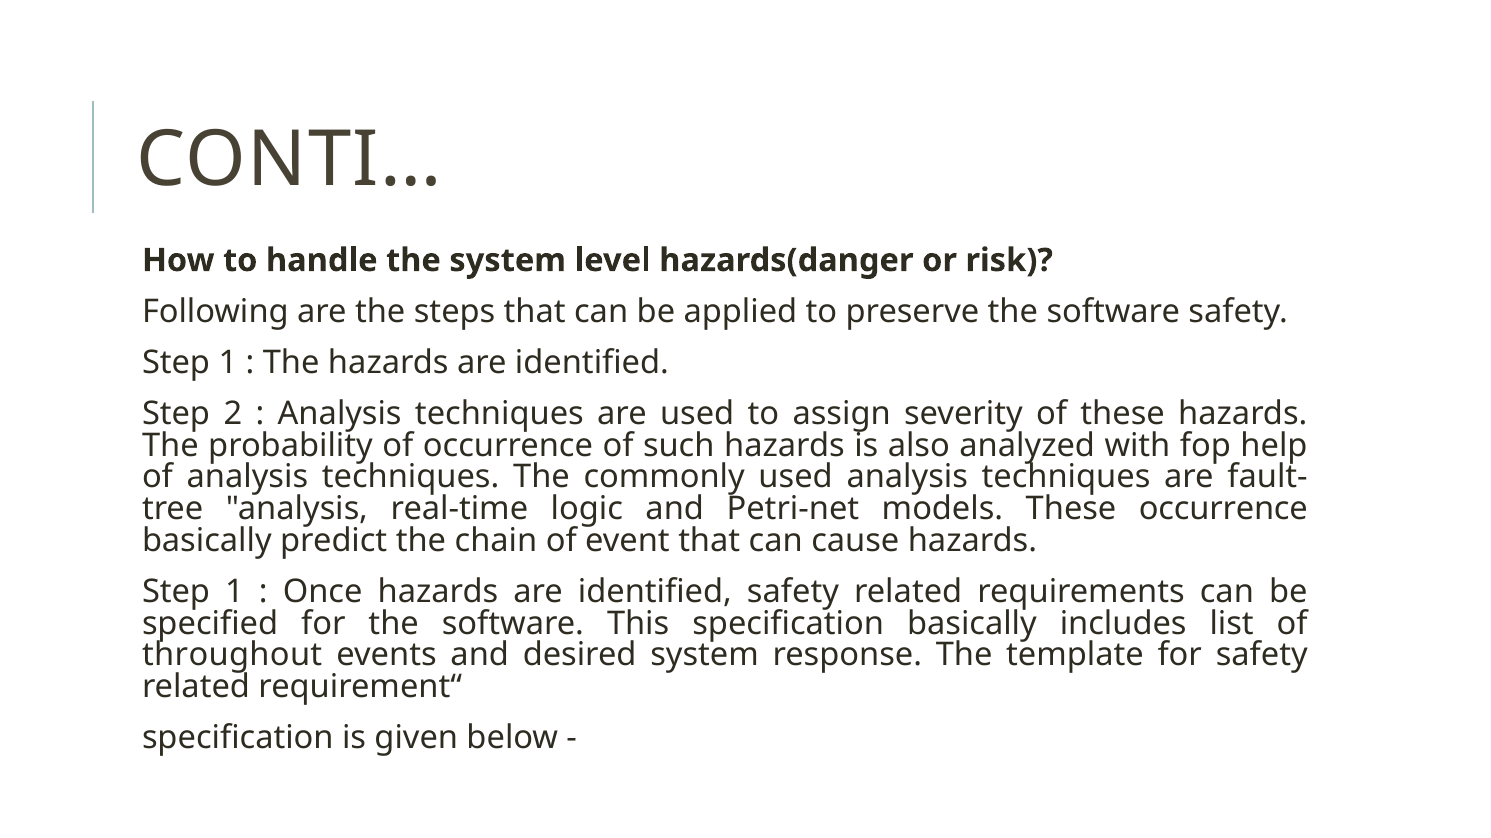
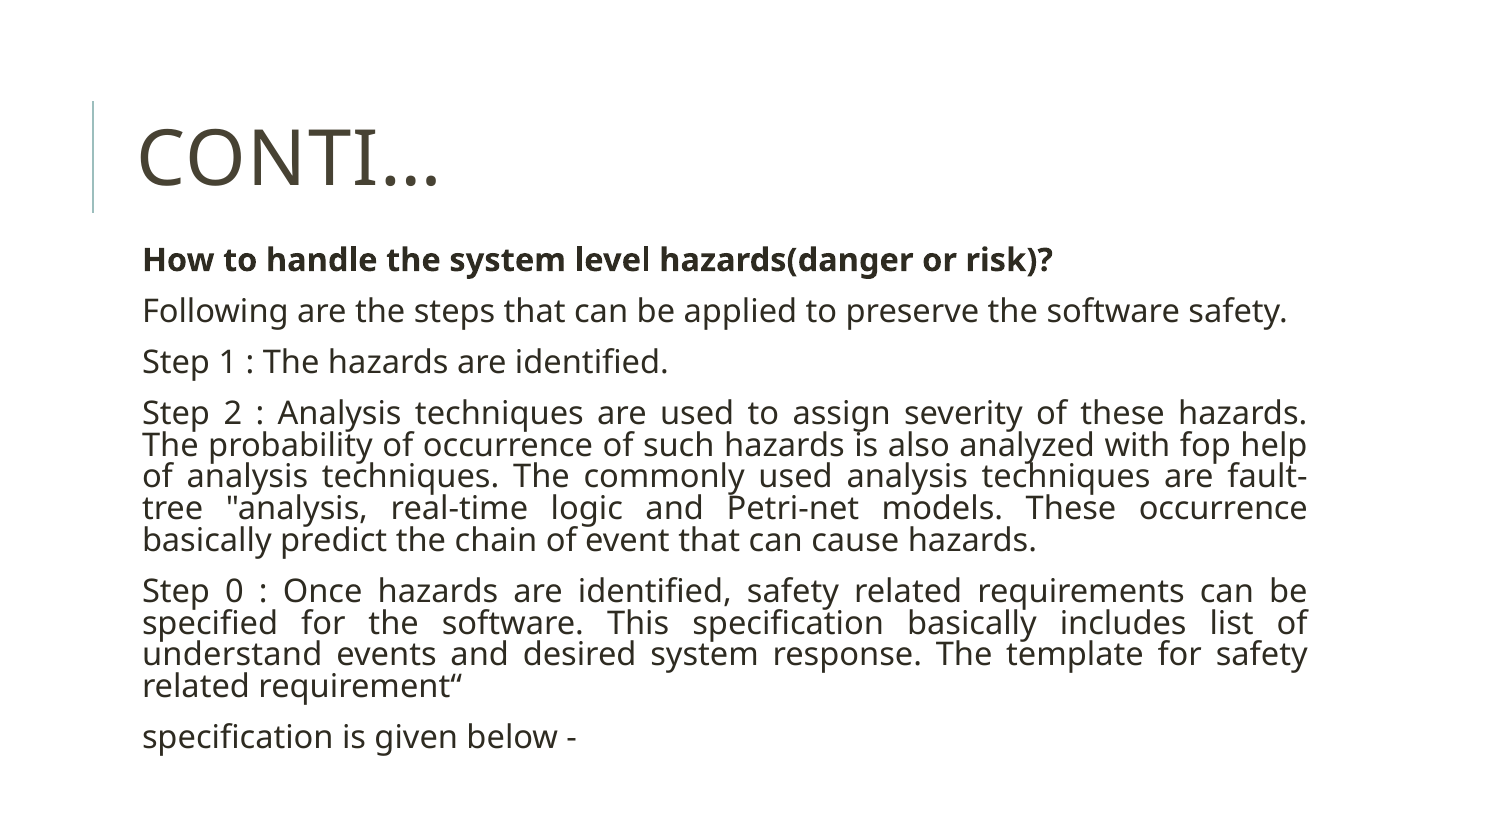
1: 1 -> 0 (235, 592)
throughout: throughout -> understand (232, 656)
